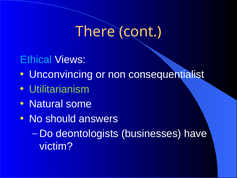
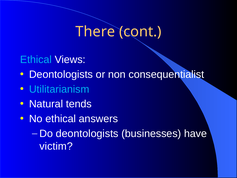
Unconvincing: Unconvincing -> Deontologists (61, 74)
Utilitarianism colour: light green -> light blue (59, 89)
some: some -> tends (79, 104)
No should: should -> ethical (61, 119)
